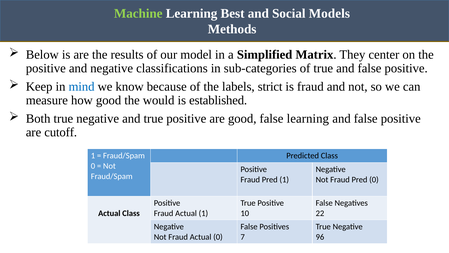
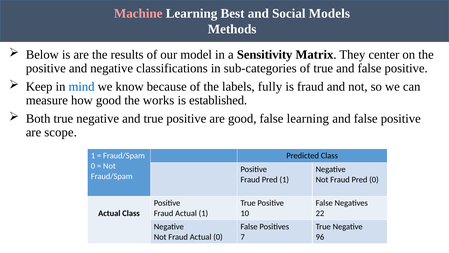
Machine colour: light green -> pink (138, 13)
Simplified: Simplified -> Sensitivity (265, 54)
strict: strict -> fully (270, 86)
would: would -> works (159, 100)
cutoff: cutoff -> scope (61, 132)
